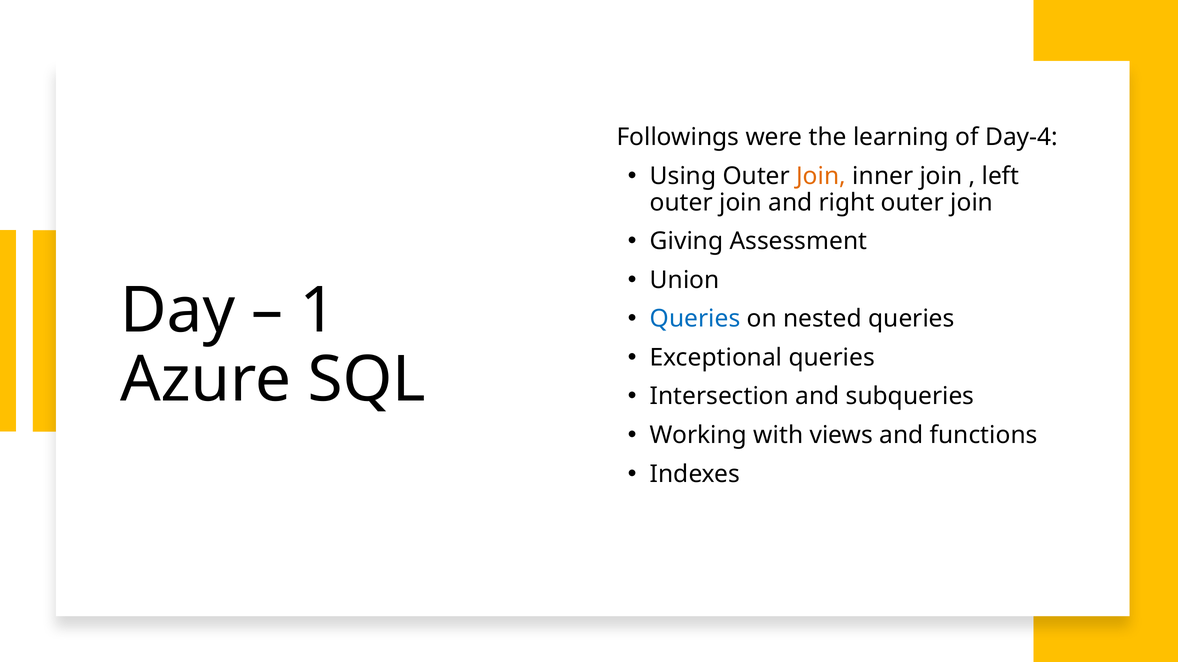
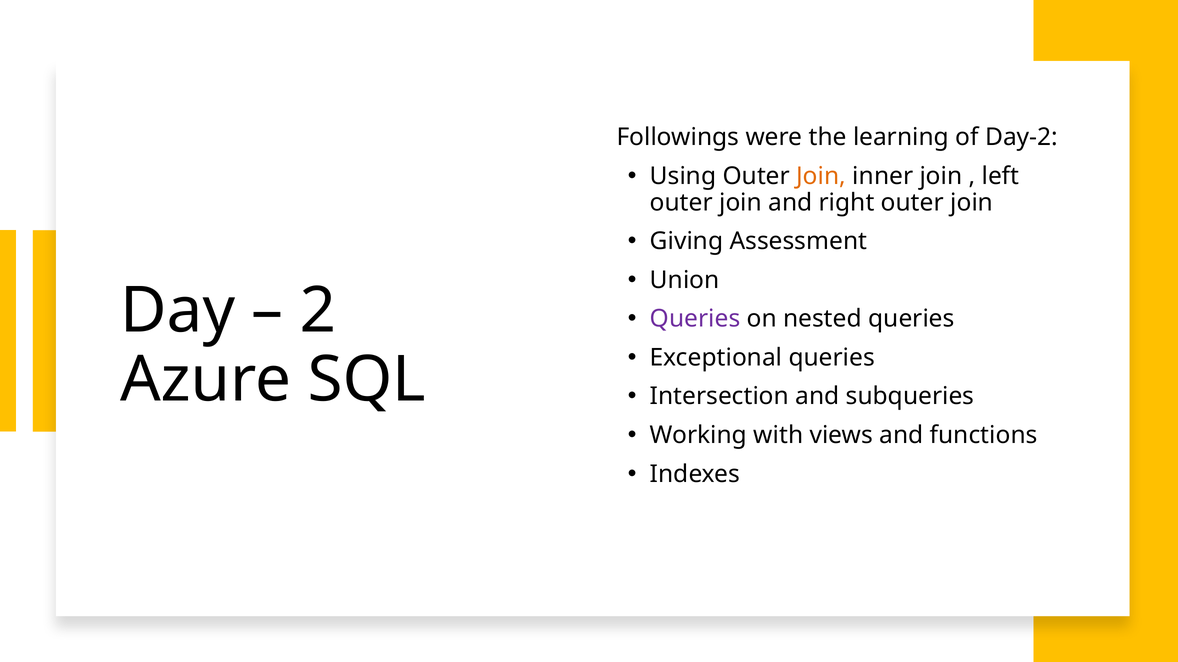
Day-4: Day-4 -> Day-2 (1022, 137)
1: 1 -> 2 (318, 311)
Queries colour: blue -> purple (695, 319)
